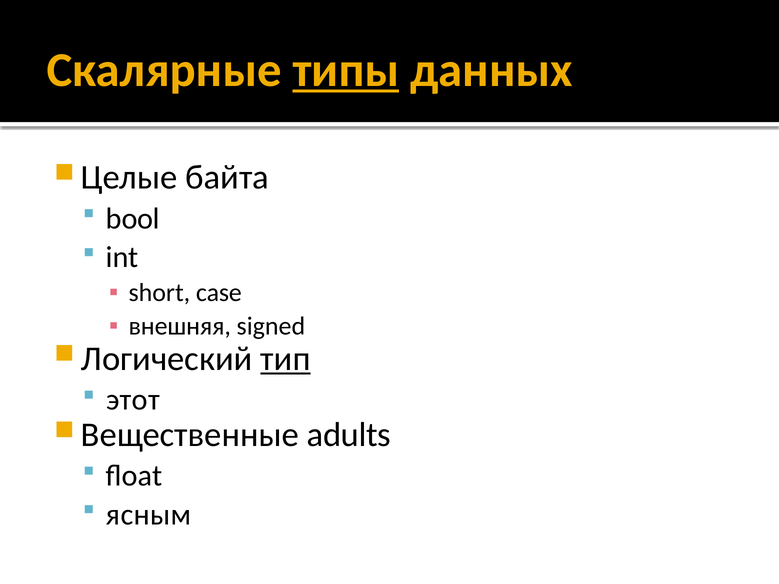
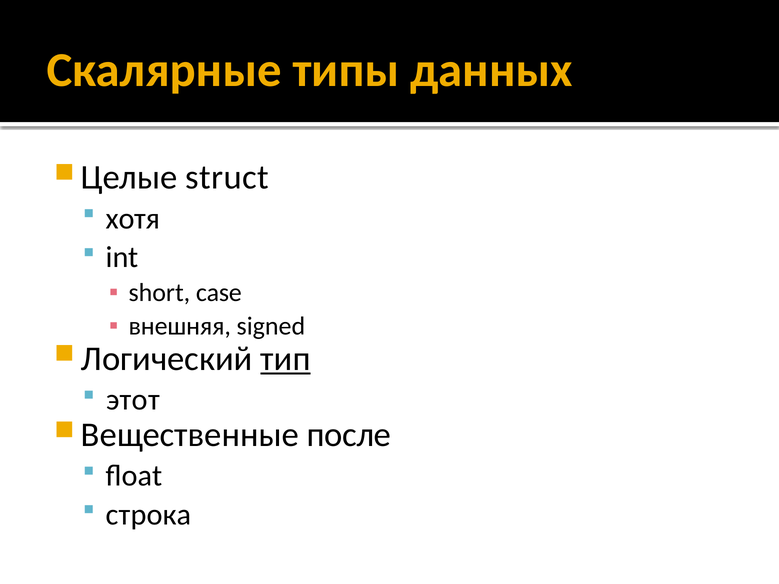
типы underline: present -> none (346, 70)
байта: байта -> struct (227, 178)
bool: bool -> хотя (133, 219)
adults: adults -> после (349, 435)
ясным: ясным -> строка (149, 515)
